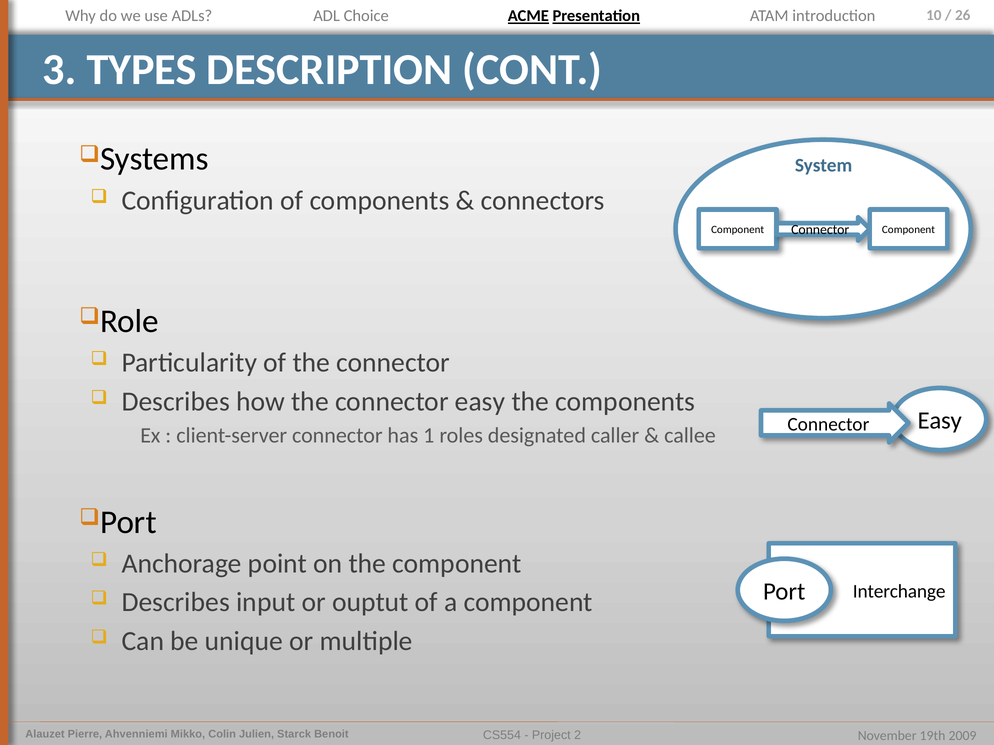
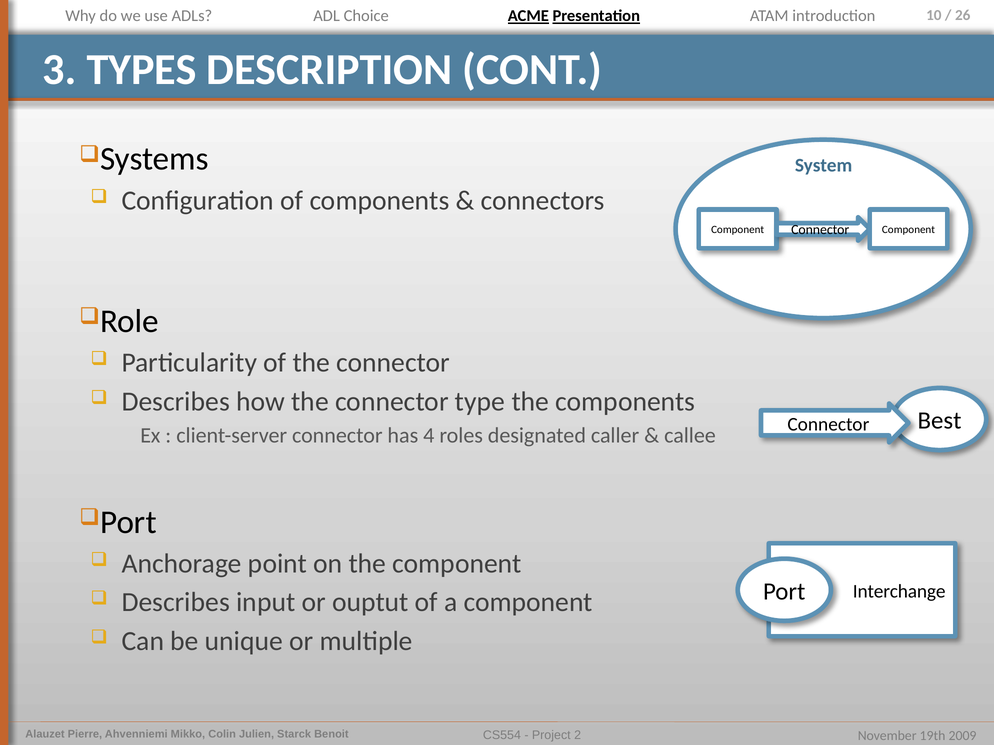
connector easy: easy -> type (480, 402)
Easy: Easy -> Best (940, 421)
1: 1 -> 4 (429, 436)
